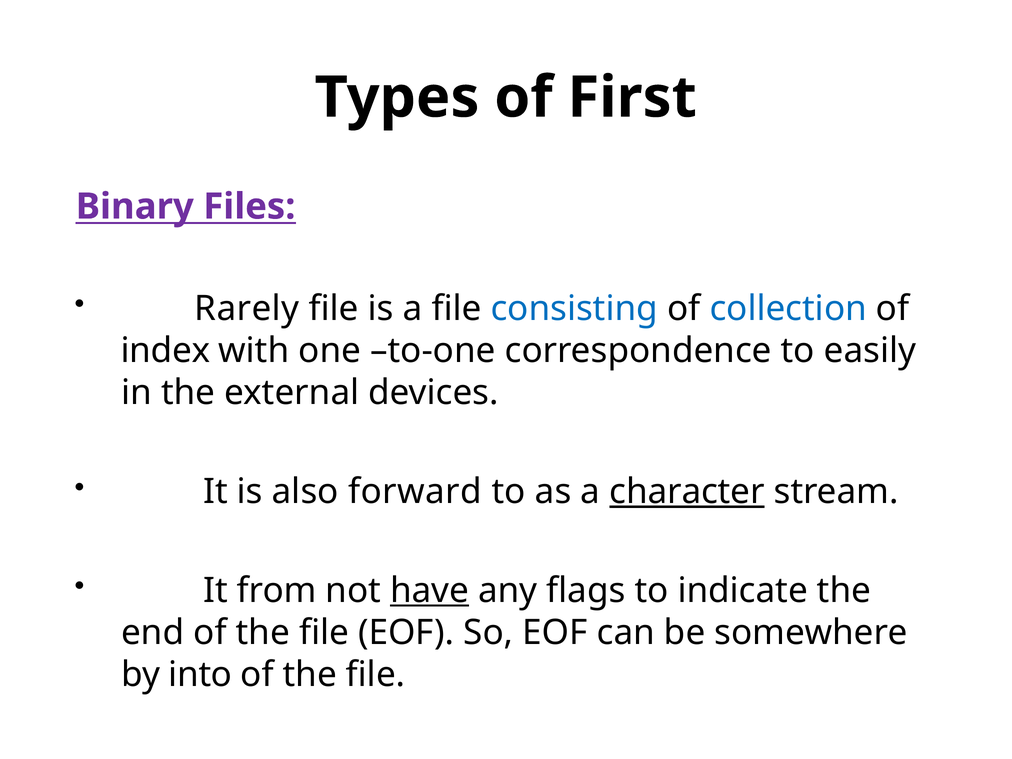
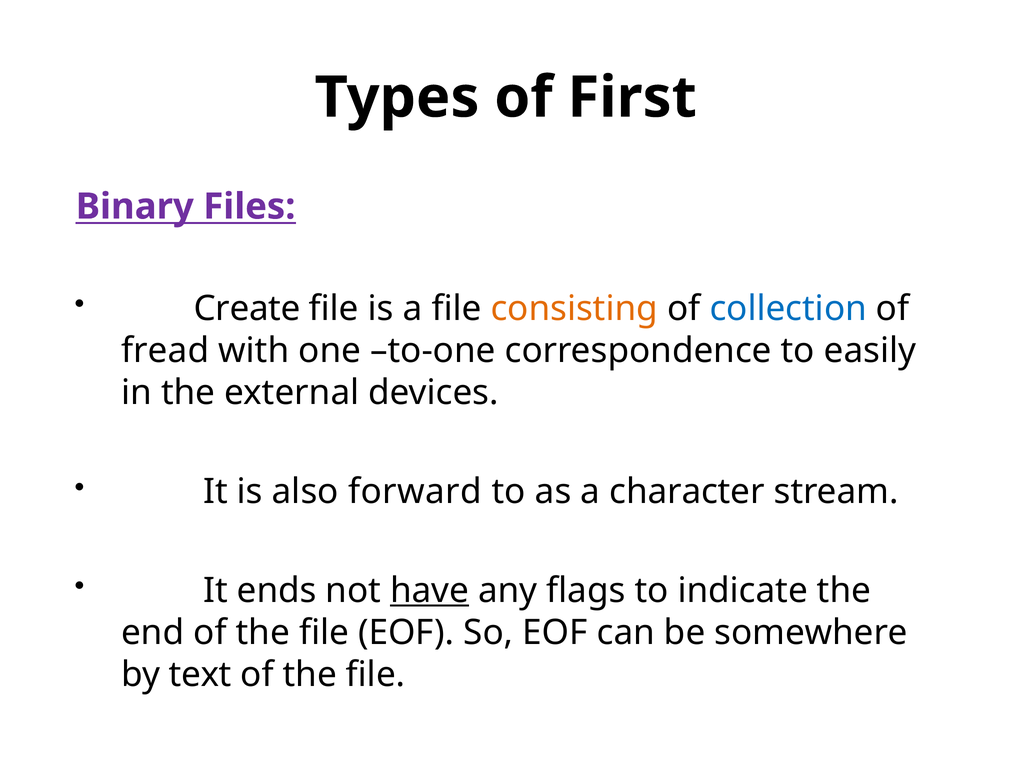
Rarely: Rarely -> Create (247, 308)
consisting colour: blue -> orange (574, 308)
index: index -> fread (165, 351)
character underline: present -> none (687, 492)
from: from -> ends (277, 591)
into: into -> text (200, 675)
